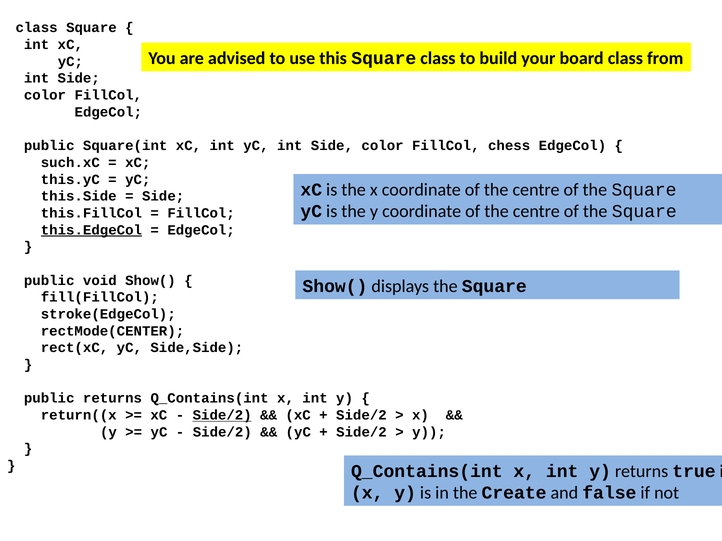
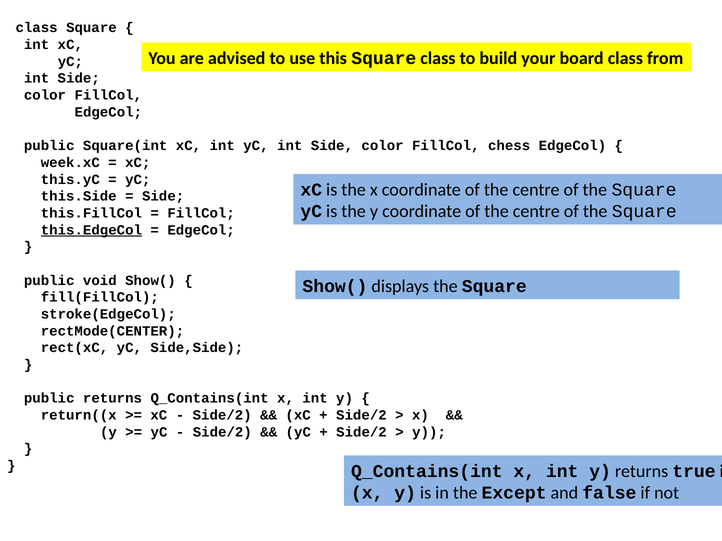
such.xC: such.xC -> week.xC (70, 163)
Side/2 underline: present -> none (222, 416)
Create: Create -> Except (514, 493)
